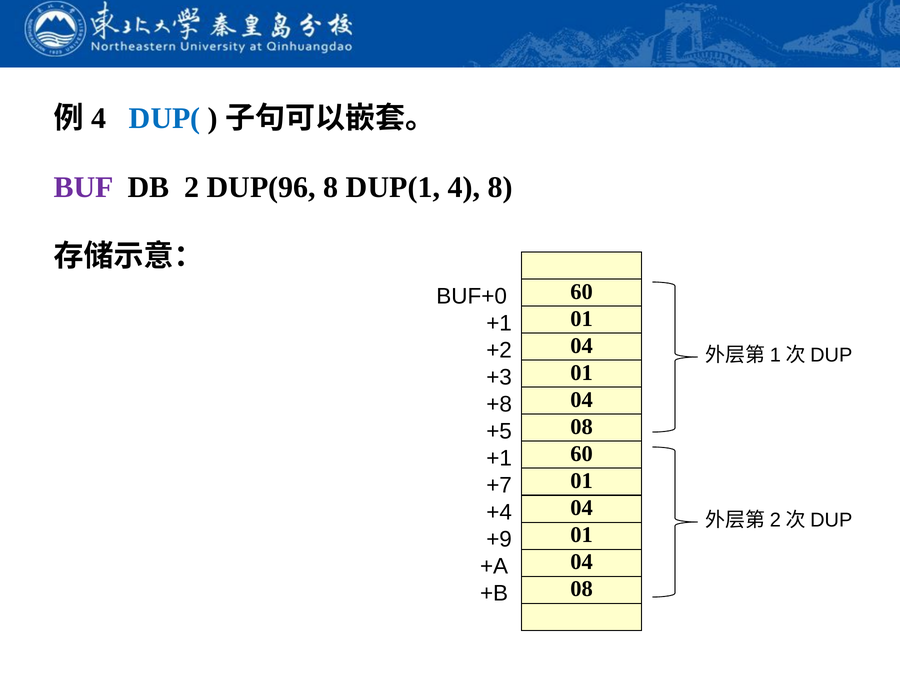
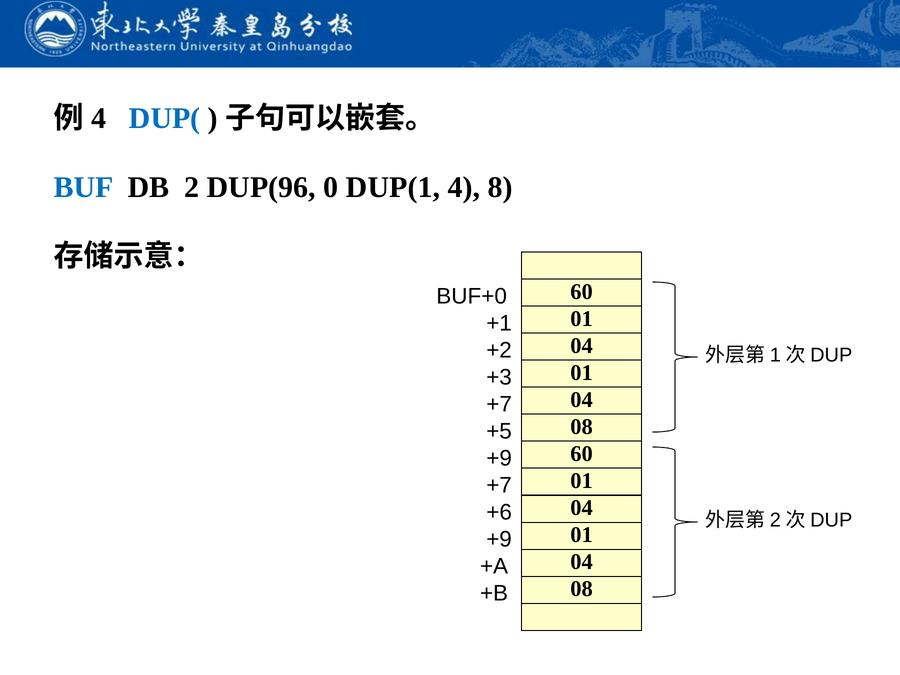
BUF colour: purple -> blue (84, 187)
DUP(96 8: 8 -> 0 (331, 187)
+8: +8 -> +7 (499, 404)
+1: +1 -> +9 (499, 458)
+4: +4 -> +6 (499, 512)
